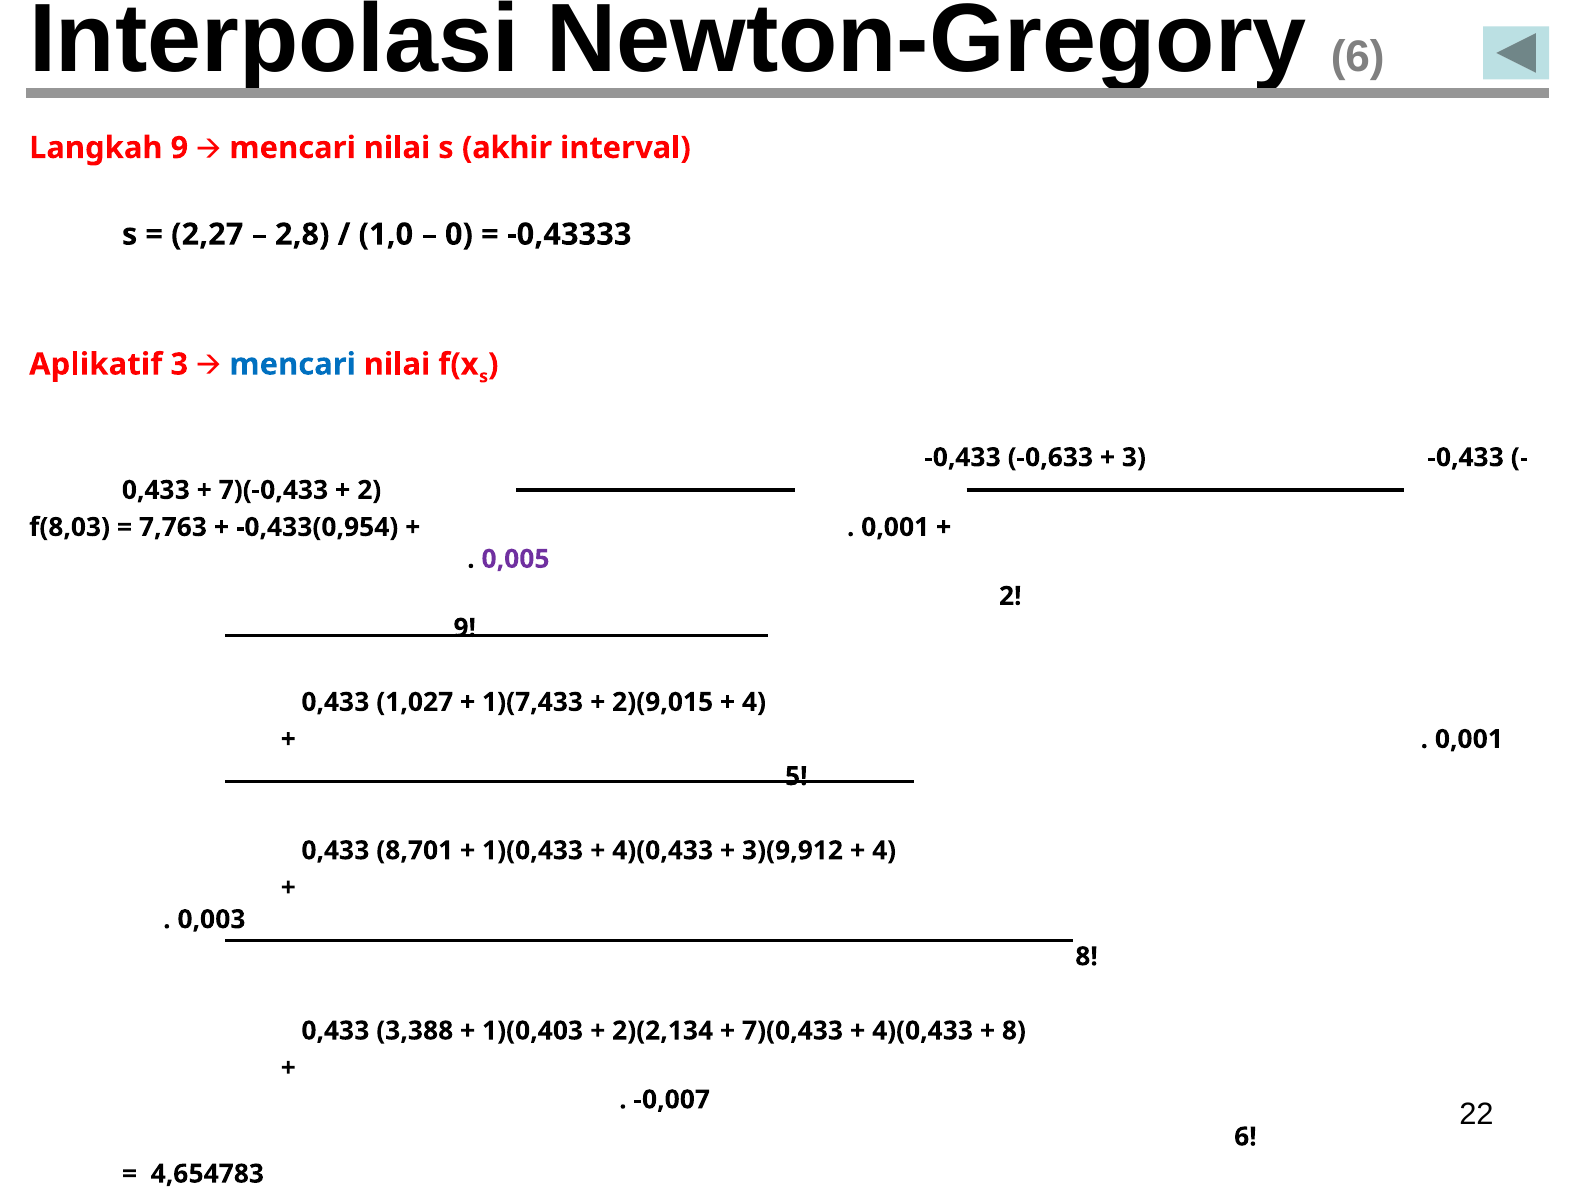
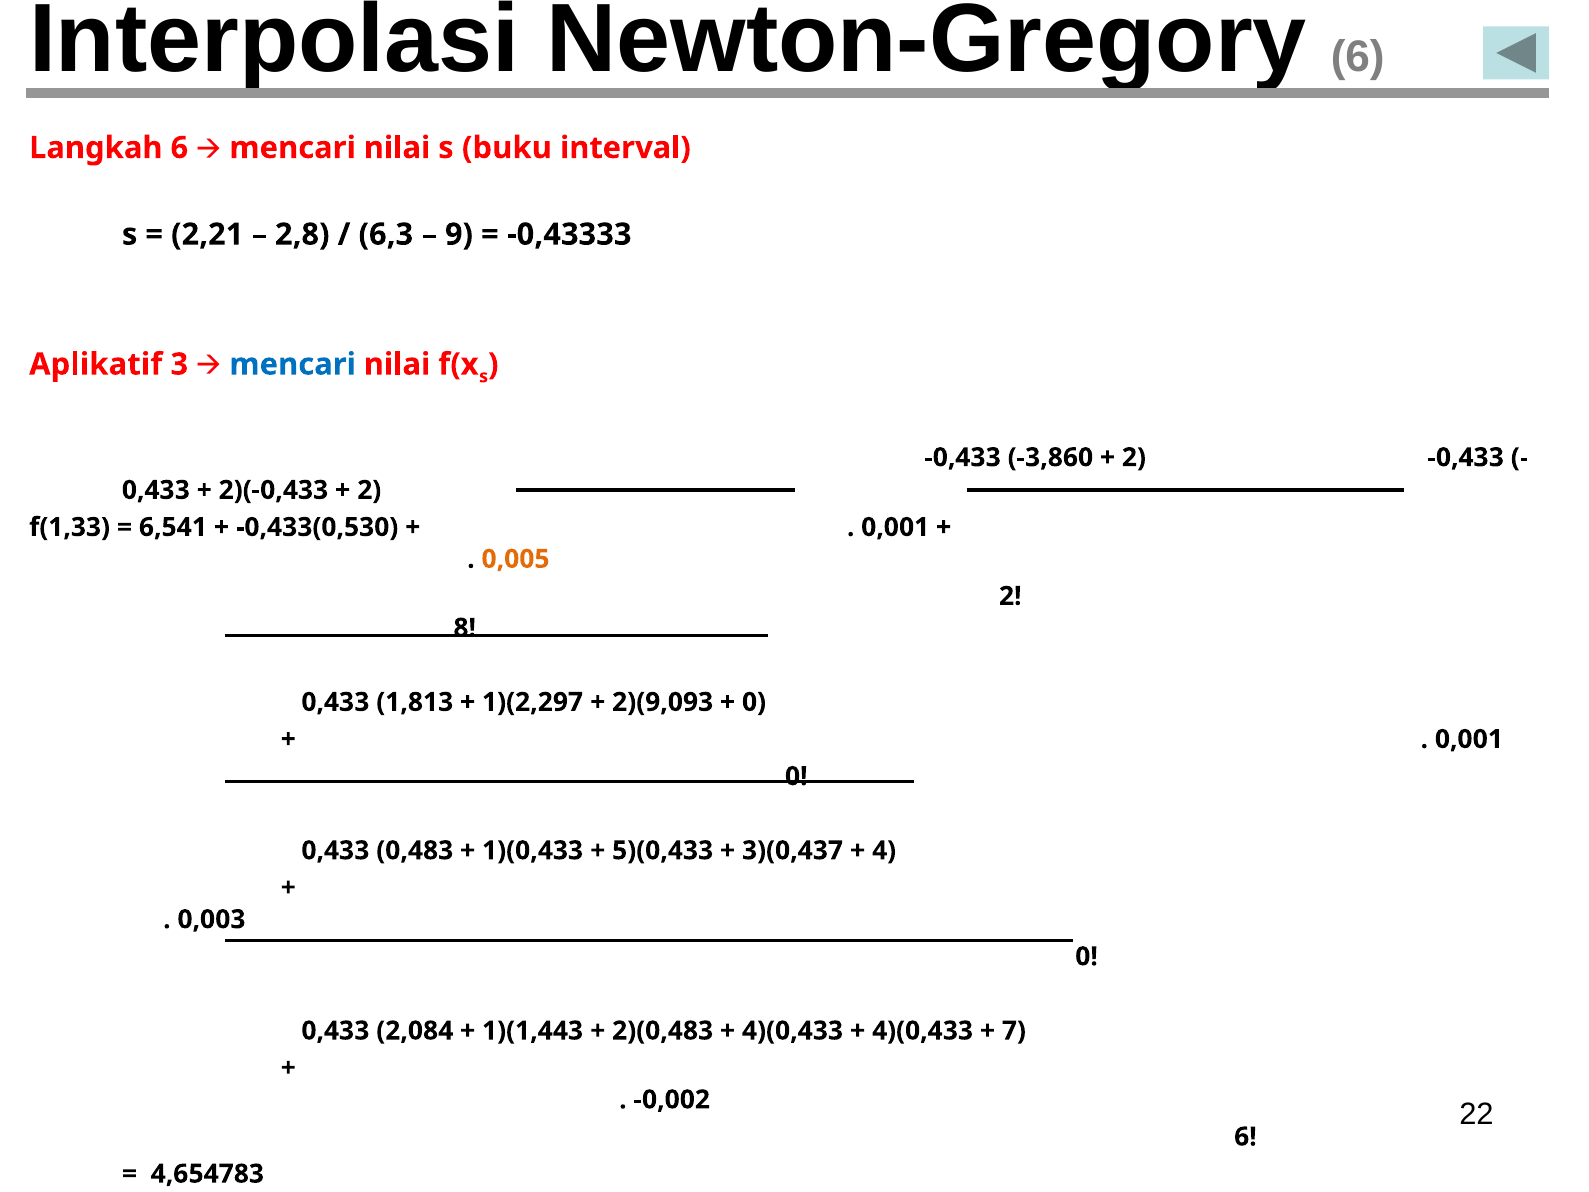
Langkah 9: 9 -> 6 (179, 148)
akhir: akhir -> buku (507, 148)
2,27: 2,27 -> 2,21 (207, 234)
1,0: 1,0 -> 6,3 (386, 234)
0: 0 -> 9 (459, 234)
-0,633: -0,633 -> -3,860 (1050, 457)
3: 3 -> 2 (1134, 457)
7)(-0,433: 7)(-0,433 -> 2)(-0,433 (273, 490)
f(8,03: f(8,03 -> f(1,33 (70, 527)
7,763: 7,763 -> 6,541 (173, 527)
-0,433(0,954: -0,433(0,954 -> -0,433(0,530 (317, 527)
0,005 colour: purple -> orange (516, 559)
9: 9 -> 8 (465, 628)
1,027: 1,027 -> 1,813 (415, 702)
1)(7,433: 1)(7,433 -> 1)(2,297 (533, 702)
2)(9,015: 2)(9,015 -> 2)(9,093 (663, 702)
4: 4 -> 0 (754, 702)
5: 5 -> 0 (796, 776)
8,701: 8,701 -> 0,483 (415, 850)
4)(0,433: 4)(0,433 -> 5)(0,433 (663, 850)
3)(9,912: 3)(9,912 -> 3)(0,437 (793, 850)
8: 8 -> 0 (1087, 956)
3,388: 3,388 -> 2,084 (415, 1031)
1)(0,403: 1)(0,403 -> 1)(1,443 (533, 1031)
2)(2,134: 2)(2,134 -> 2)(0,483 (663, 1031)
7)(0,433: 7)(0,433 -> 4)(0,433 (793, 1031)
8: 8 -> 7 (1014, 1031)
-0,007: -0,007 -> -0,002 (672, 1099)
